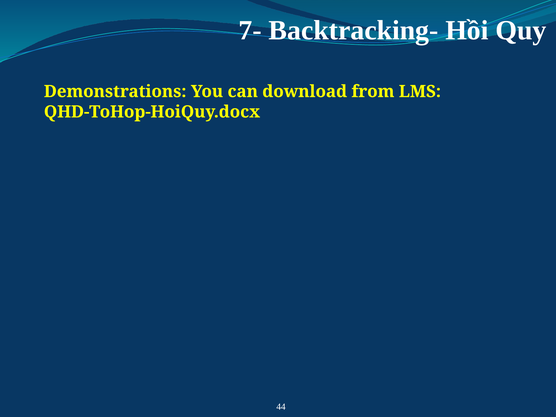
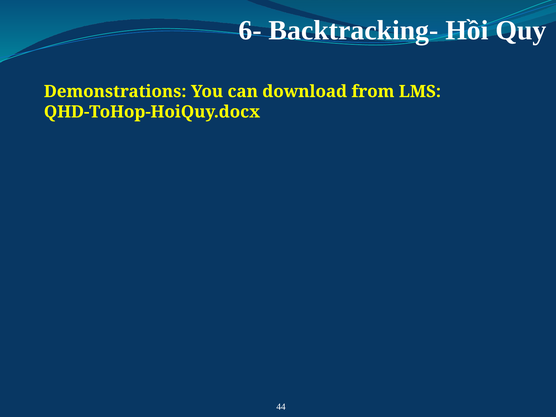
7-: 7- -> 6- (250, 30)
